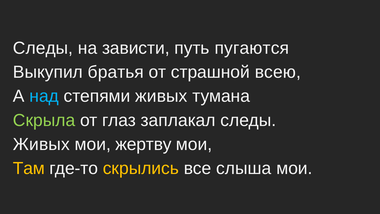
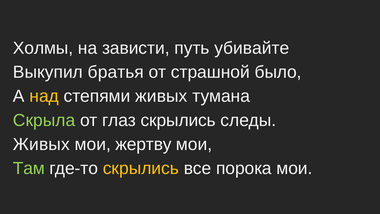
Следы: Следы -> Холмы (43, 48)
пугаются: пугаются -> убивайте (252, 48)
всею: всею -> было (278, 72)
над colour: light blue -> yellow (44, 96)
глаз заплакал: заплакал -> скрылись (178, 120)
Там colour: yellow -> light green (29, 168)
слыша: слыша -> порока (244, 168)
